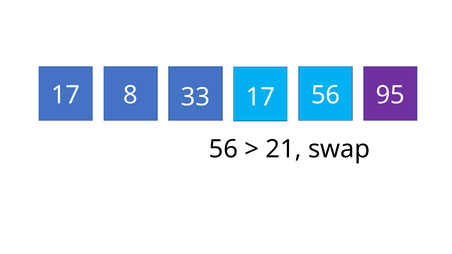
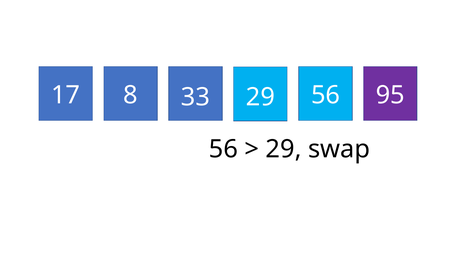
33 17: 17 -> 29 (260, 97)
21: 21 -> 29 (284, 149)
